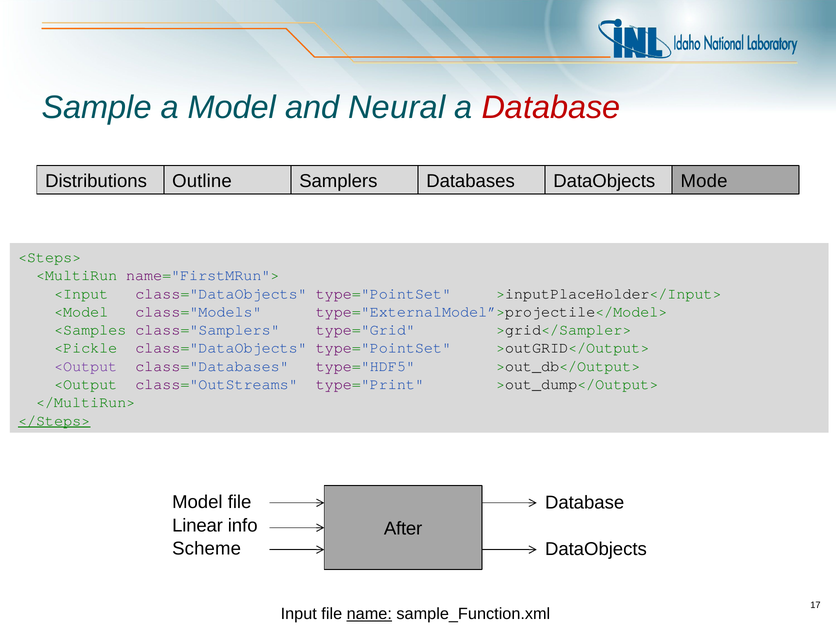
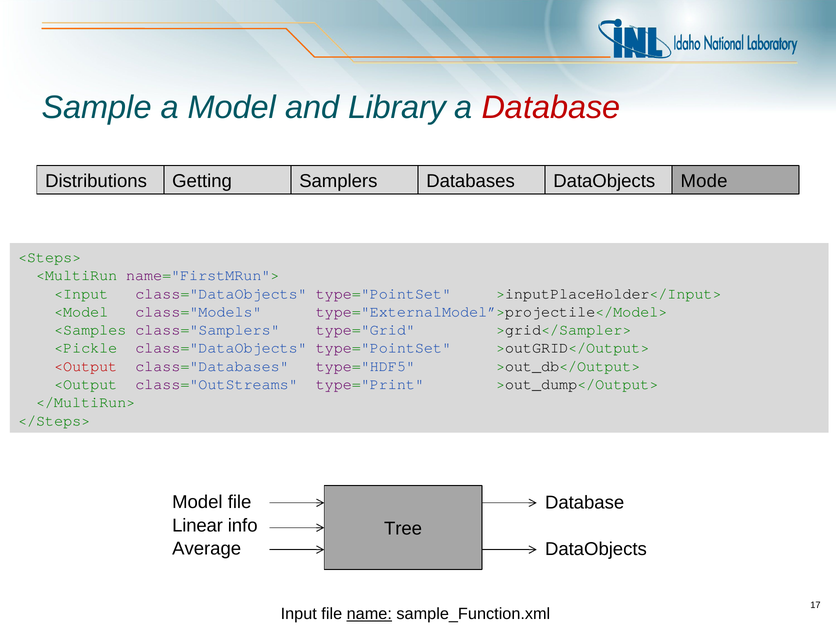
Neural: Neural -> Library (397, 108)
Outline: Outline -> Getting (202, 181)
<Output colour: purple -> red (86, 366)
</Steps> underline: present -> none (54, 421)
After: After -> Tree (403, 529)
Scheme: Scheme -> Average (207, 549)
